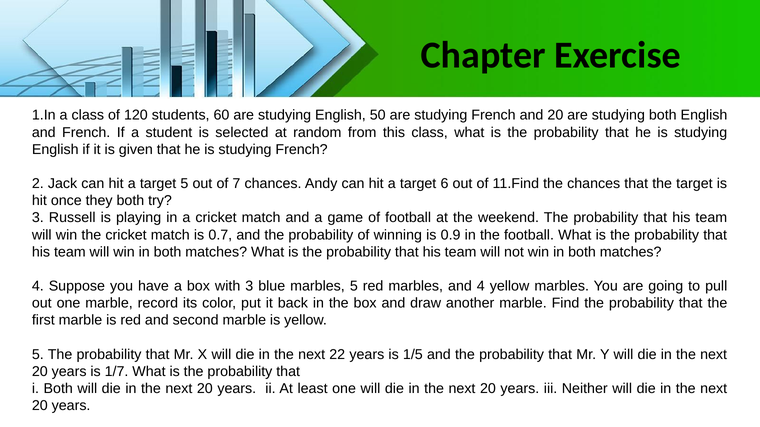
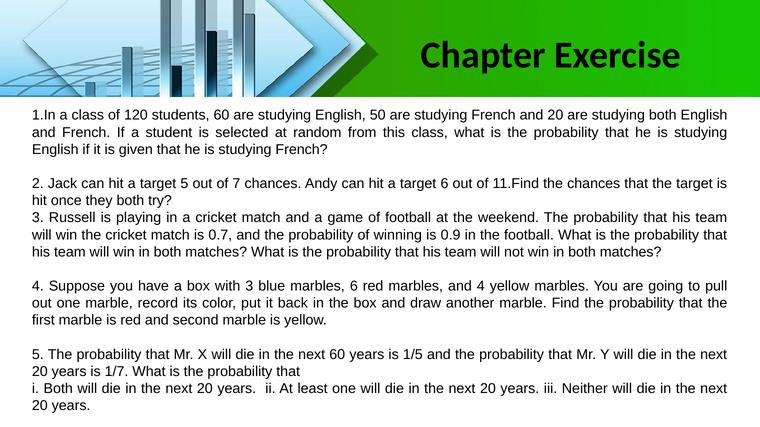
marbles 5: 5 -> 6 (354, 286)
next 22: 22 -> 60 (337, 355)
